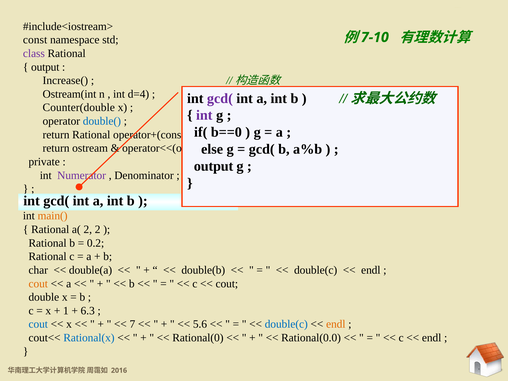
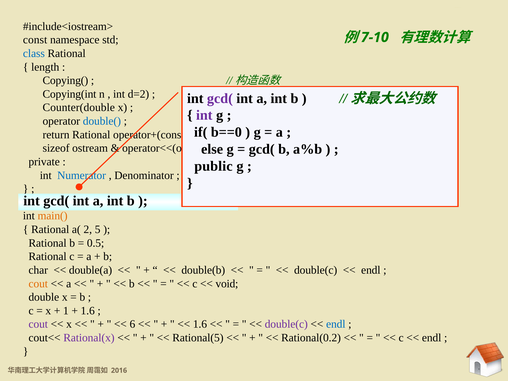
class colour: purple -> blue (34, 53)
output: output -> length (45, 67)
Increase(: Increase( -> Copying( (65, 81)
Ostream(int: Ostream(int -> Copying(int (70, 94)
d=4: d=4 -> d=2 (138, 94)
return: return -> sizeof (56, 148)
output: output -> public (213, 166)
Numerator colour: purple -> blue (82, 175)
2 2: 2 -> 5 (98, 229)
0.2: 0.2 -> 0.5 (96, 243)
cout: cout -> void (227, 284)
6.3: 6.3 -> 1.6 (88, 311)
cout colour: blue -> purple (38, 324)
7: 7 -> 6 (132, 324)
5.6: 5.6 -> 1.6 (200, 324)
double(c colour: blue -> purple (286, 324)
endl colour: orange -> blue (336, 324)
Rational(x colour: blue -> purple (89, 338)
Rational(0: Rational(0 -> Rational(5 (198, 338)
Rational(0.0: Rational(0.0 -> Rational(0.2 (311, 338)
